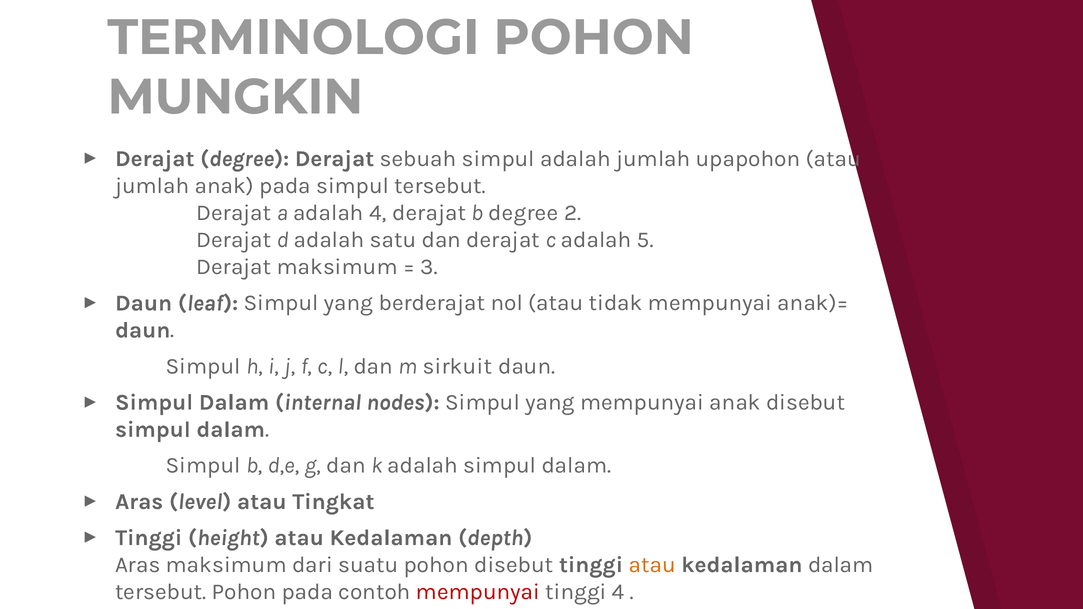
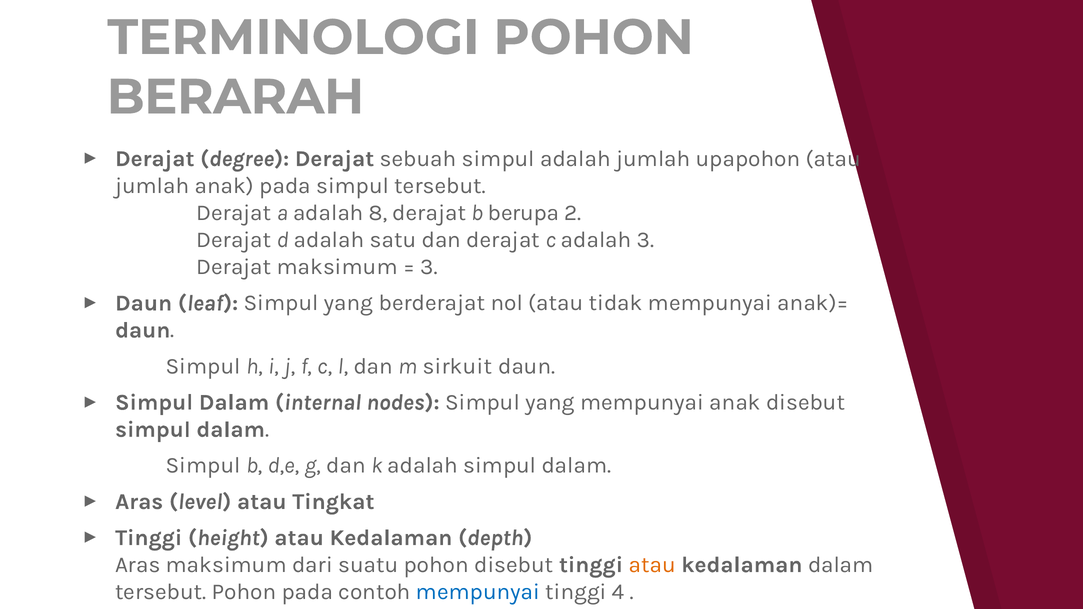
MUNGKIN: MUNGKIN -> BERARAH (235, 97)
adalah 4: 4 -> 8 (378, 213)
b degree: degree -> berupa (524, 213)
adalah 5: 5 -> 3 (646, 240)
mempunyai colour: red -> blue (478, 592)
